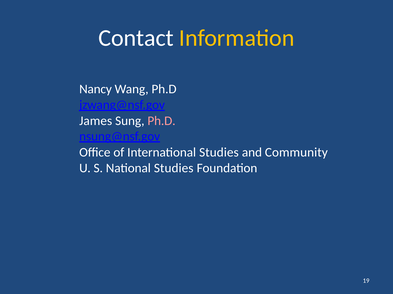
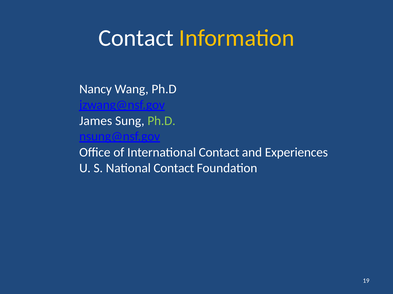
Ph.D colour: pink -> light green (161, 121)
International Studies: Studies -> Contact (219, 153)
Community: Community -> Experiences (296, 153)
National Studies: Studies -> Contact (174, 168)
